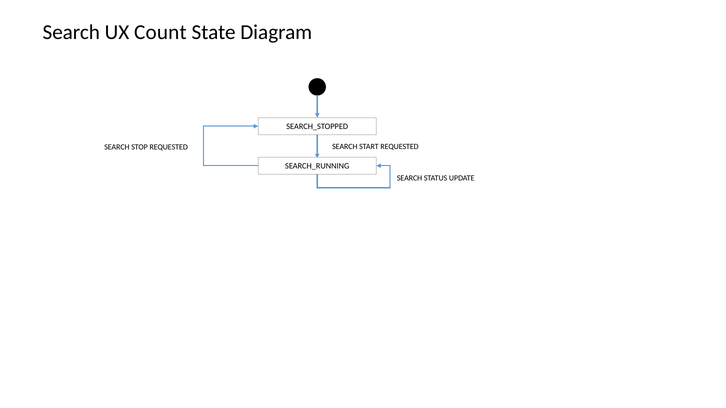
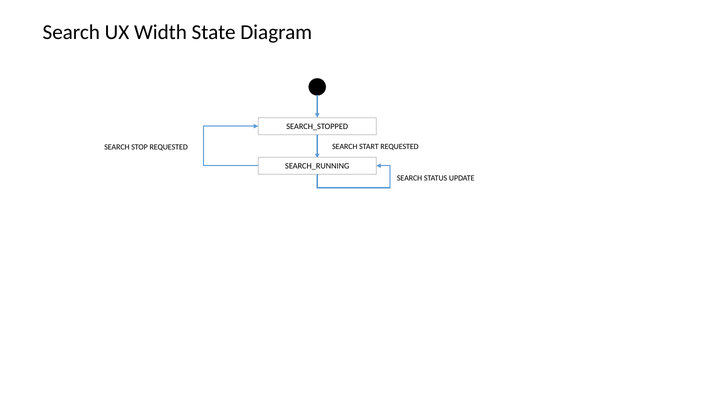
Count: Count -> Width (160, 32)
